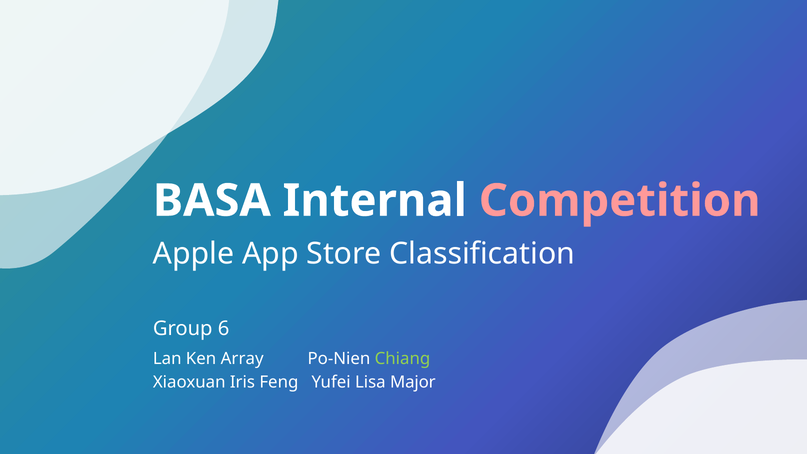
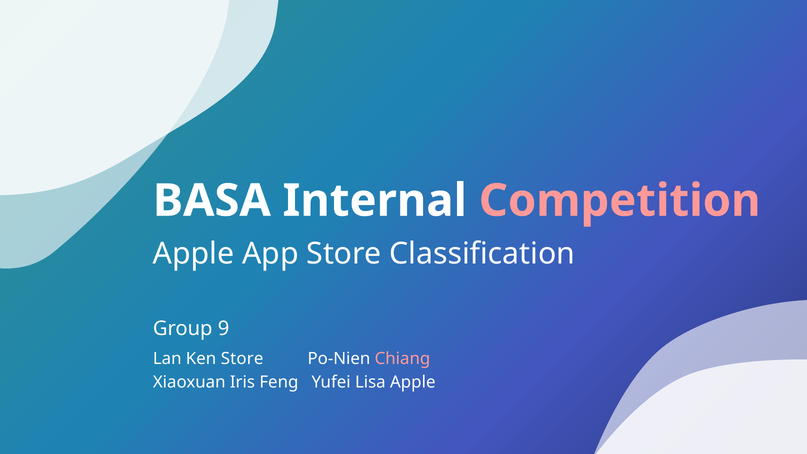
6: 6 -> 9 (224, 329)
Ken Array: Array -> Store (242, 359)
Chiang colour: light green -> pink (402, 359)
Lisa Major: Major -> Apple (413, 382)
